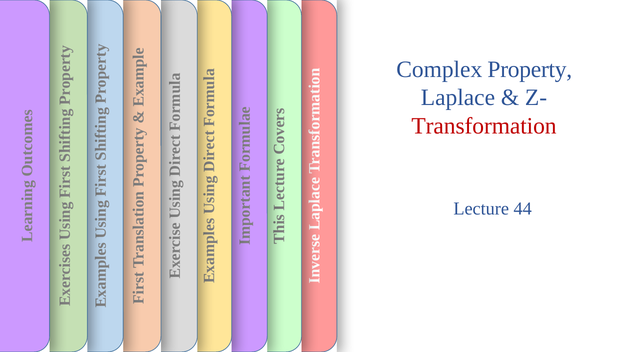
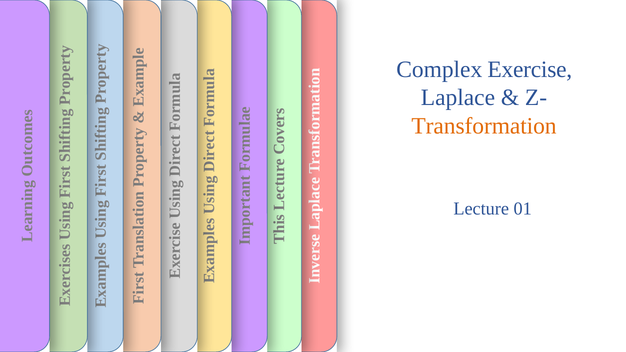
Property: Property -> Exercise (530, 69)
Transformation colour: red -> orange (484, 126)
44: 44 -> 01 (523, 209)
